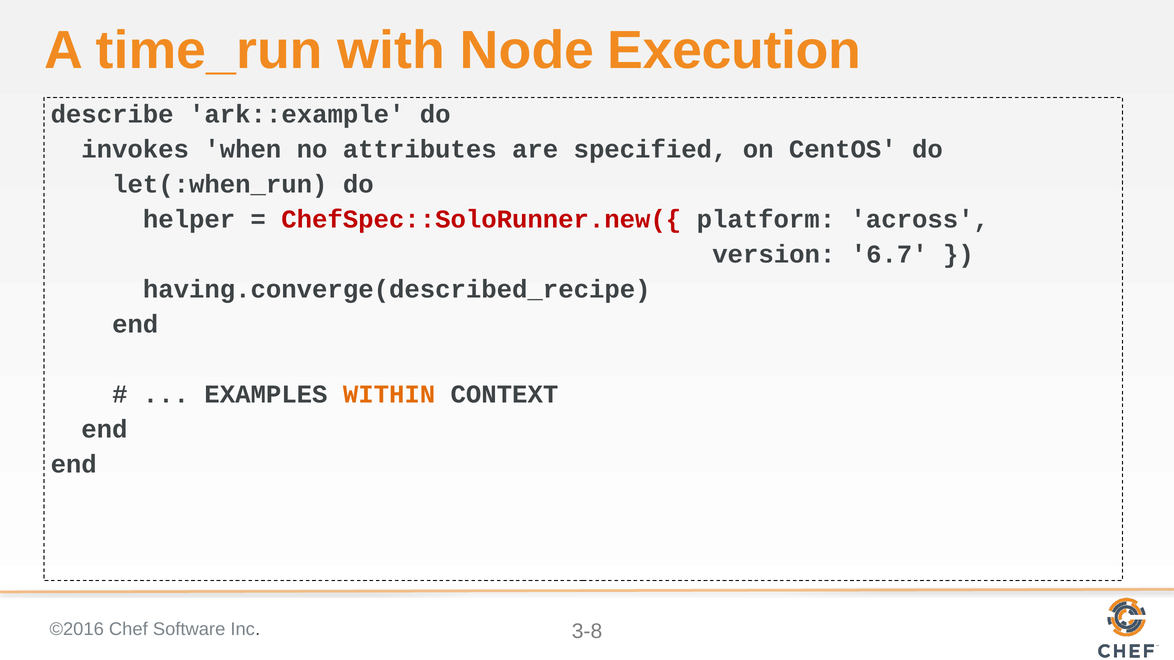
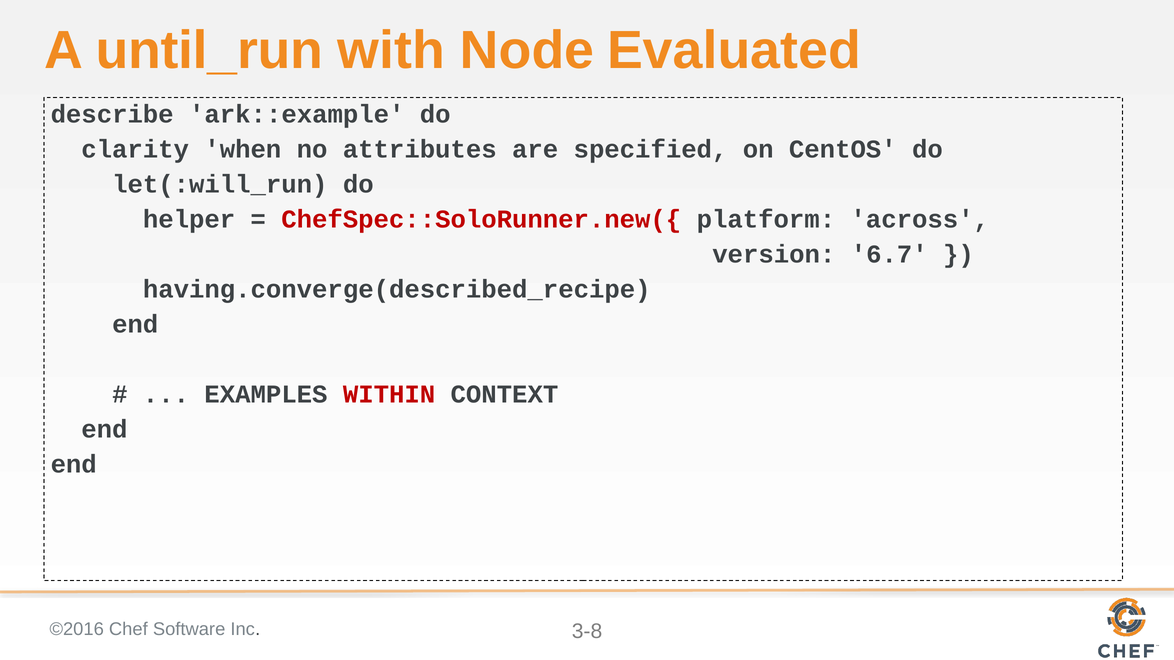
time_run: time_run -> until_run (209, 51)
Execution: Execution -> Evaluated (734, 51)
invokes: invokes -> clarity (135, 149)
let(:when_run: let(:when_run -> let(:will_run (220, 184)
WITHIN colour: orange -> red (389, 394)
